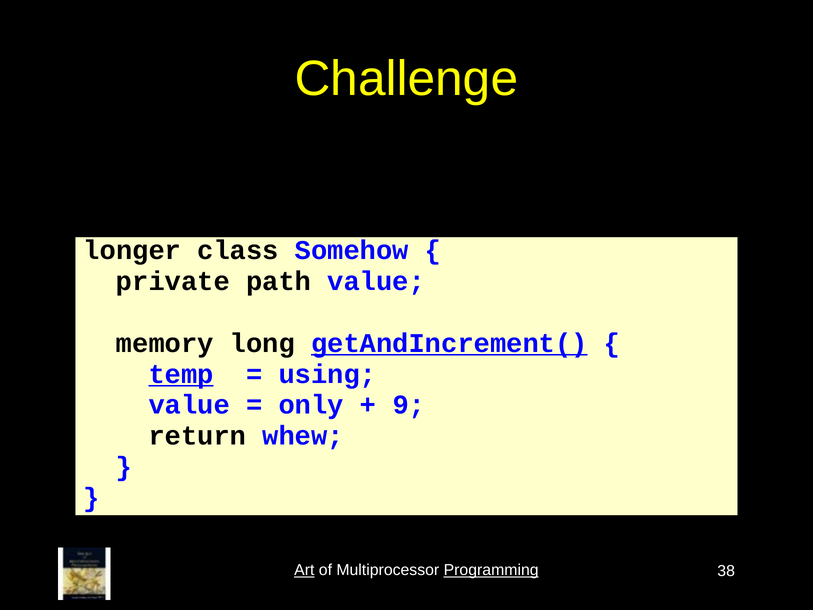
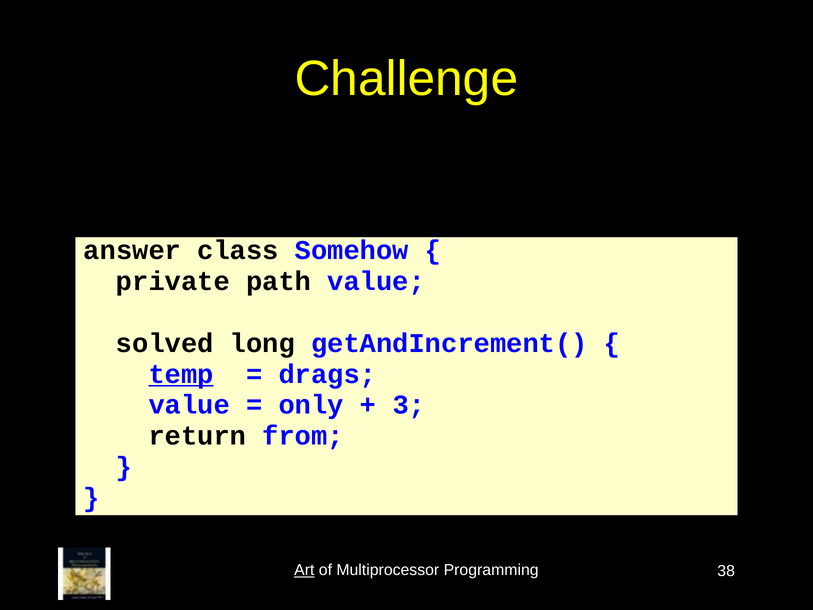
longer: longer -> answer (132, 250)
memory: memory -> solved (165, 343)
getAndIncrement( underline: present -> none (449, 343)
using: using -> drags (327, 374)
9: 9 -> 3 (409, 405)
whew: whew -> from (303, 436)
Programming underline: present -> none (491, 570)
